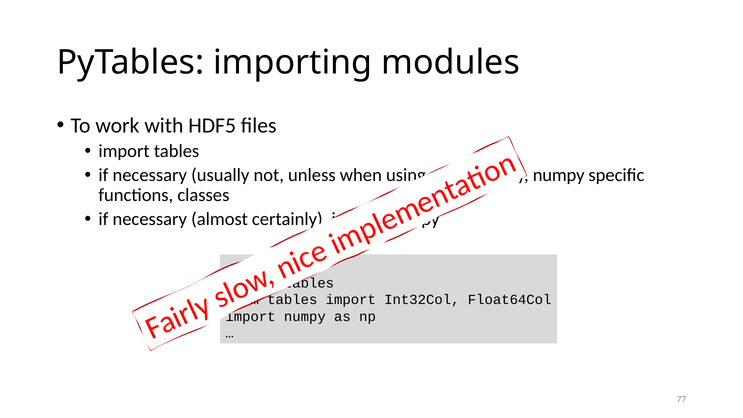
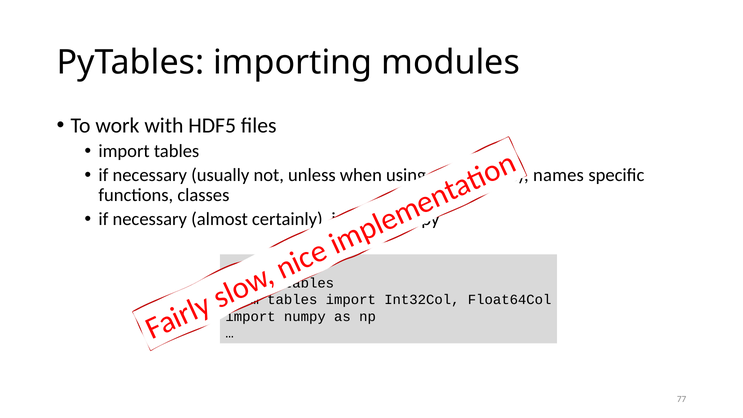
numpy: numpy -> names (558, 175)
